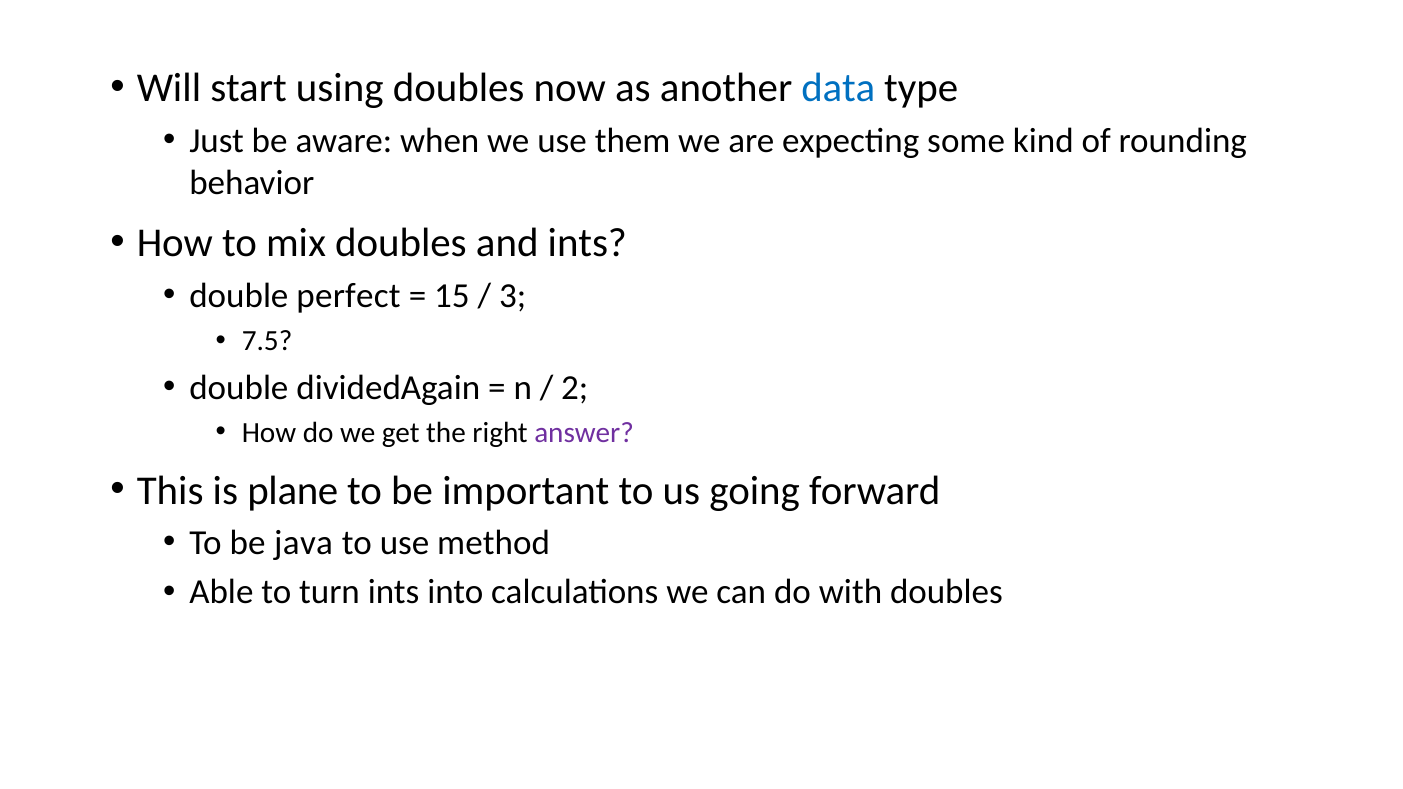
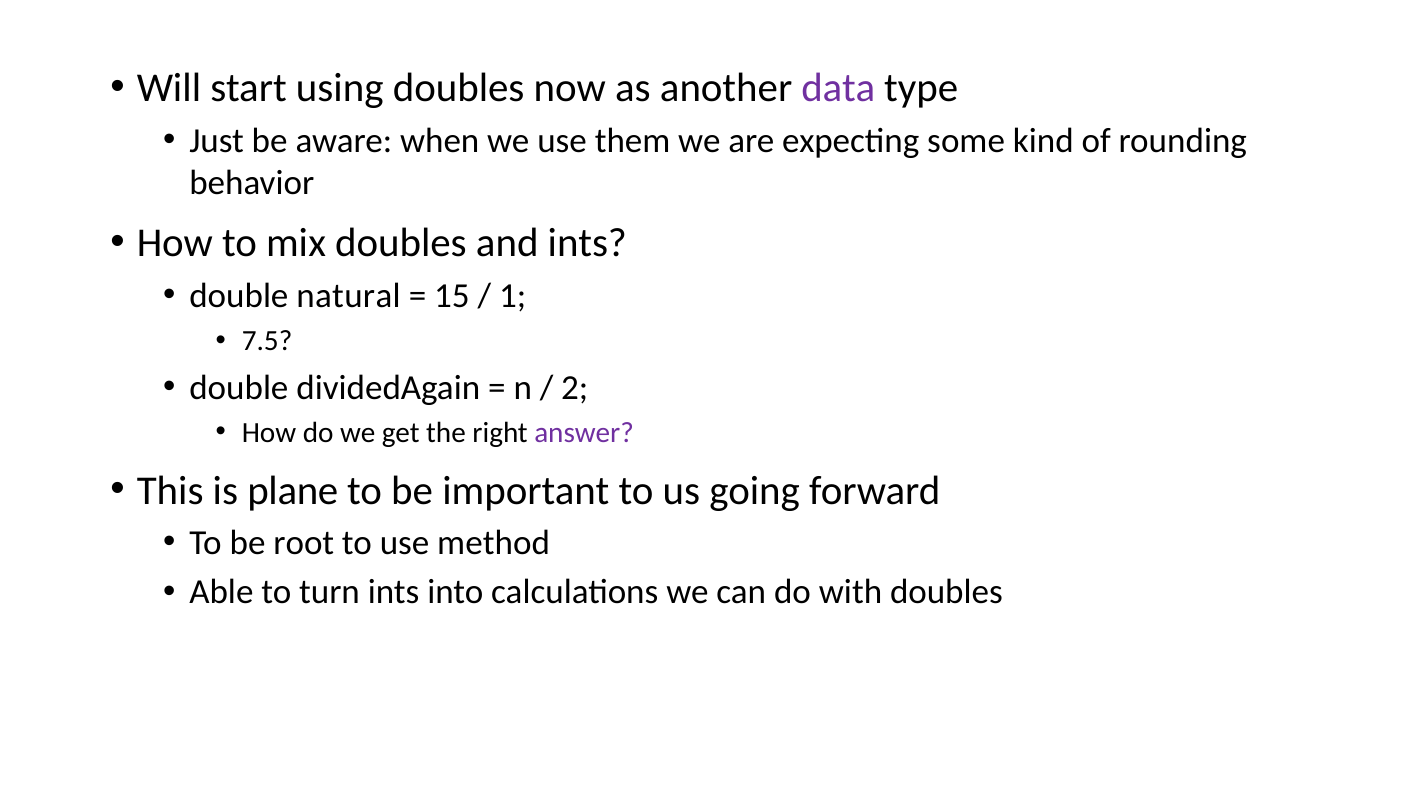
data colour: blue -> purple (838, 88)
perfect: perfect -> natural (349, 296)
3: 3 -> 1 (513, 296)
java: java -> root (304, 543)
